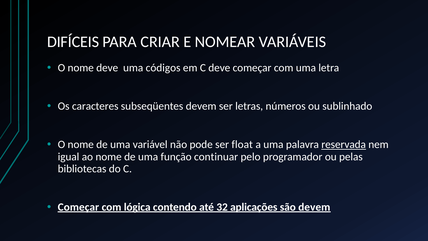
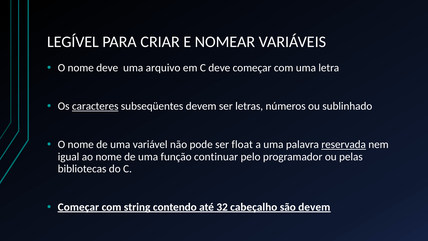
DIFÍCEIS: DIFÍCEIS -> LEGÍVEL (73, 42)
códigos: códigos -> arquivo (163, 68)
caracteres underline: none -> present (95, 106)
lógica: lógica -> string (137, 207)
aplicações: aplicações -> cabeçalho (254, 207)
